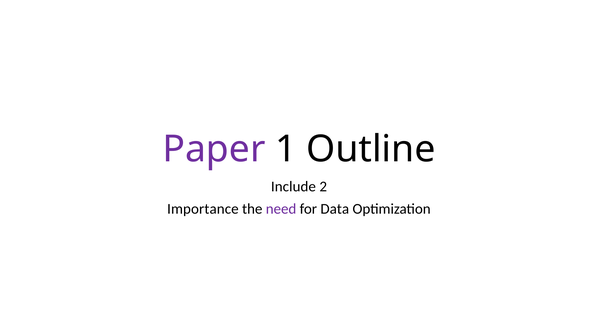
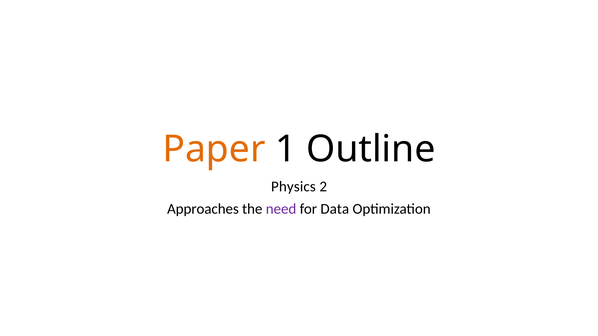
Paper colour: purple -> orange (214, 149)
Include: Include -> Physics (293, 187)
Importance: Importance -> Approaches (203, 209)
